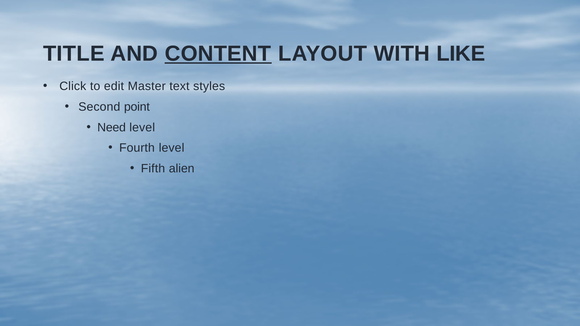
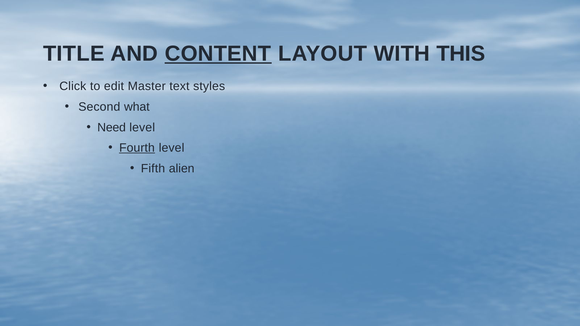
LIKE: LIKE -> THIS (461, 54)
point: point -> what (137, 107)
Fourth underline: none -> present (137, 148)
